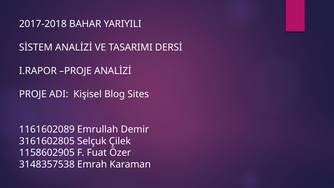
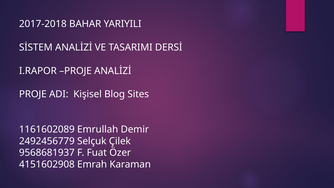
3161602805: 3161602805 -> 2492456779 (47, 141)
1158602905: 1158602905 -> 9568681937 (47, 153)
3148357538: 3148357538 -> 4151602908 (47, 164)
